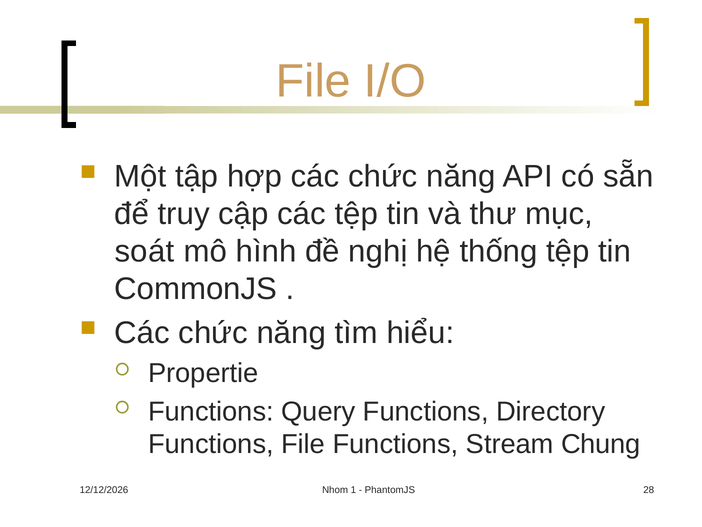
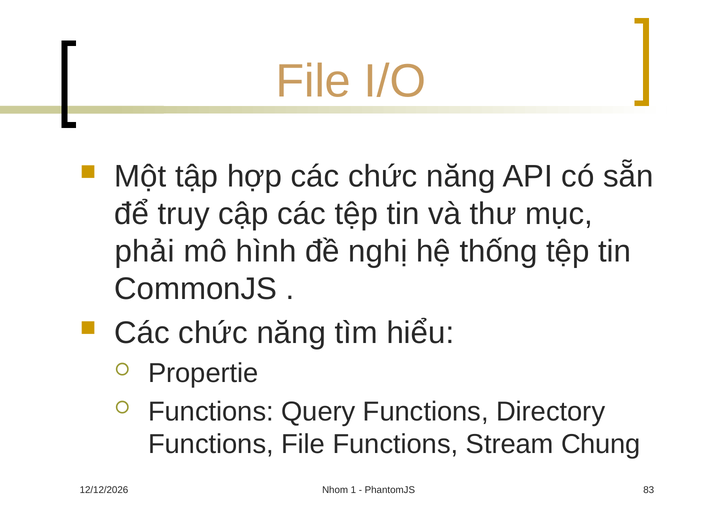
soát: soát -> phải (144, 251)
28: 28 -> 83 (649, 490)
